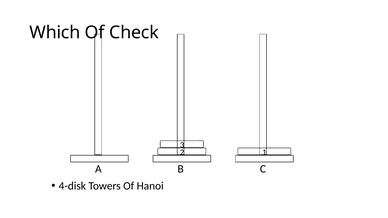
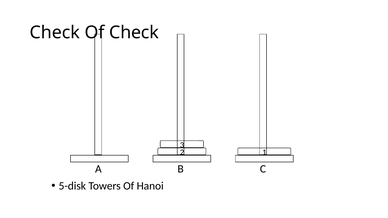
Which: Which -> Check (55, 33)
4-disk: 4-disk -> 5-disk (72, 186)
